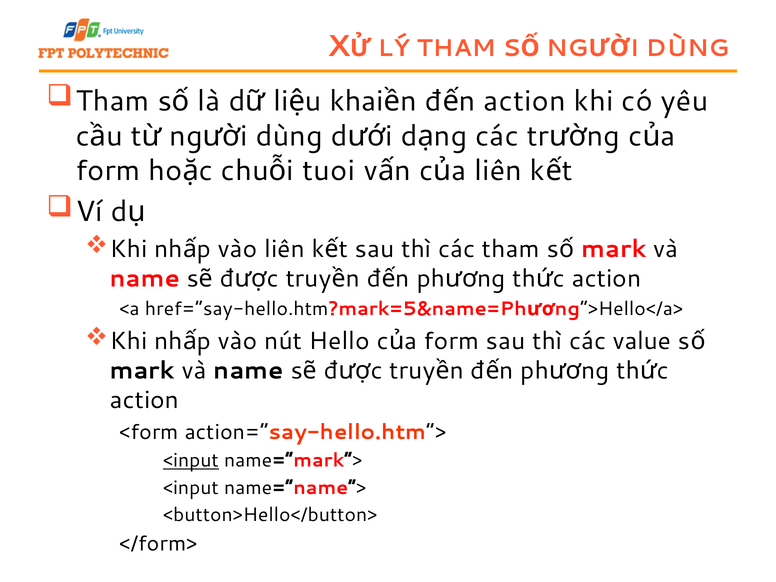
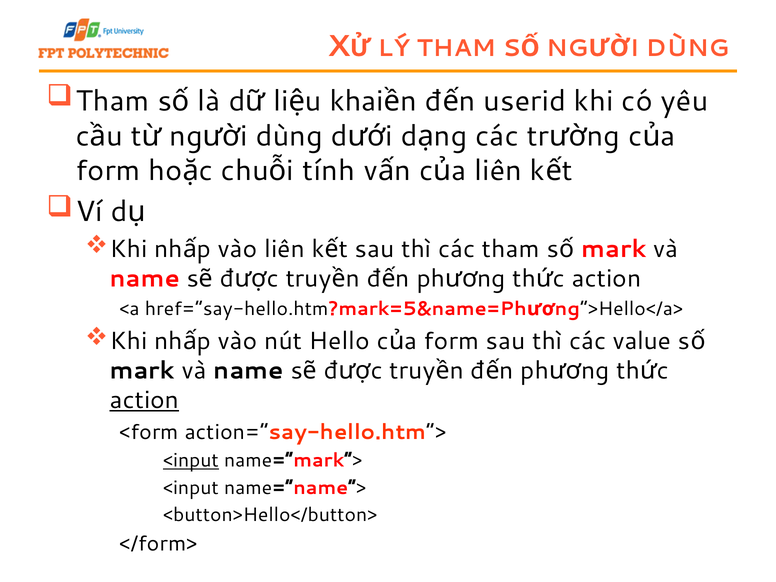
action: action -> userid (525, 101)
tuoi: tuoi -> tính (329, 171)
action underline: none -> present (144, 400)
